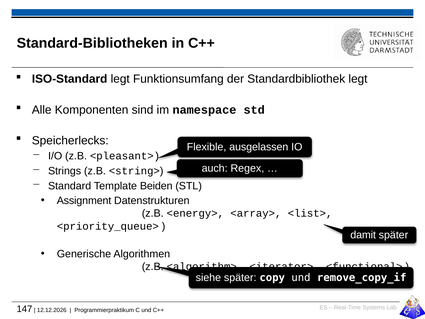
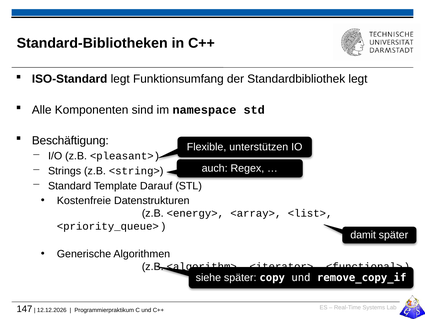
Speicherlecks: Speicherlecks -> Beschäftigung (70, 140)
ausgelassen: ausgelassen -> unterstützen (259, 147)
Beiden: Beiden -> Darauf (156, 186)
Assignment: Assignment -> Kostenfreie (84, 201)
